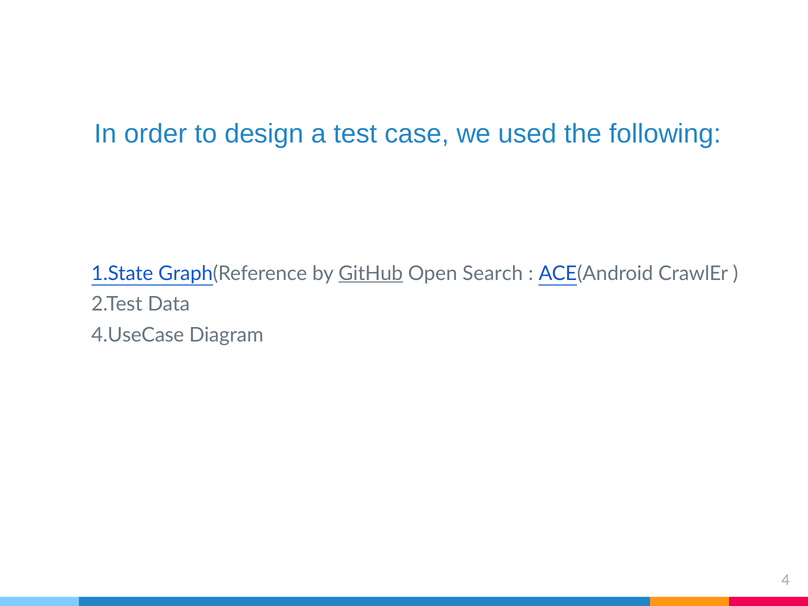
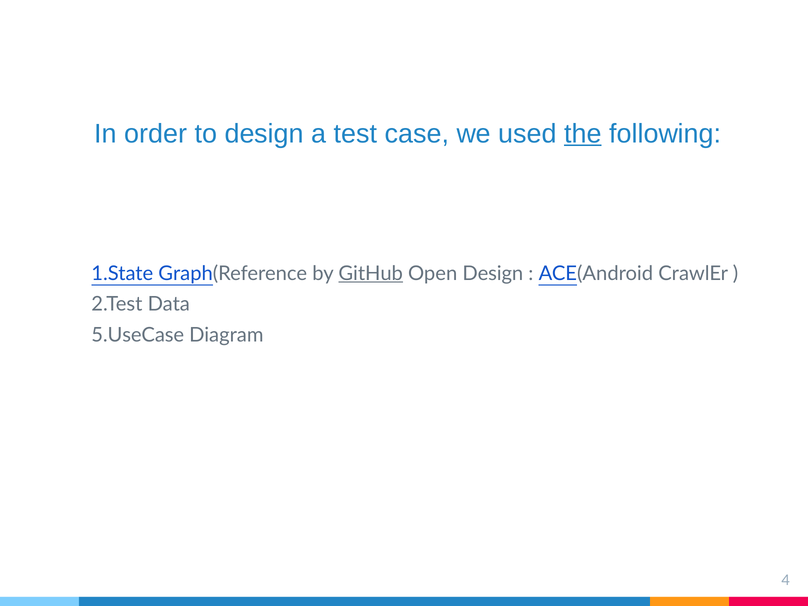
the underline: none -> present (583, 134)
Open Search: Search -> Design (493, 273)
4.UseCase: 4.UseCase -> 5.UseCase (138, 335)
